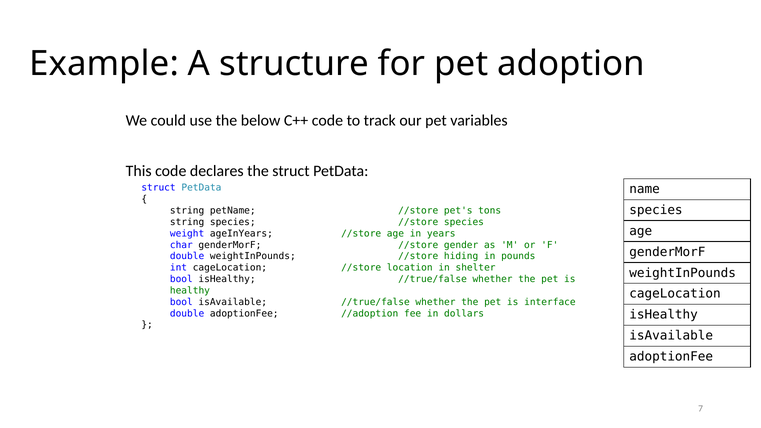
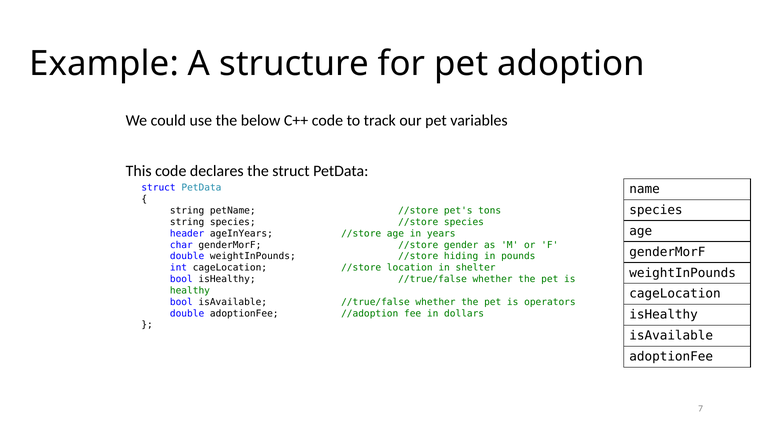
weight: weight -> header (187, 234)
interface: interface -> operators (550, 302)
